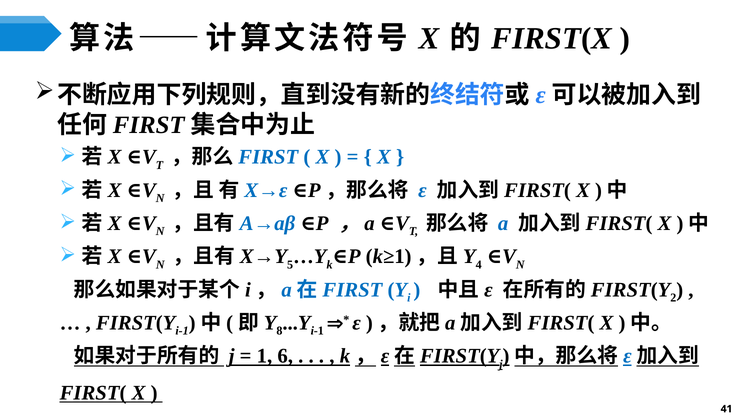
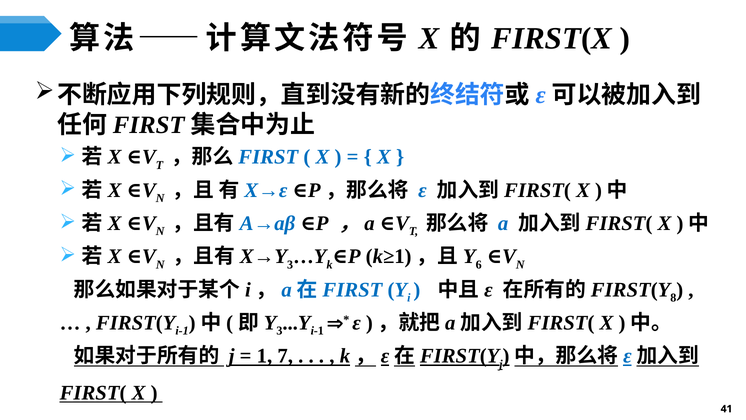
5: 5 -> 3 (290, 264)
4: 4 -> 6 (479, 264)
2: 2 -> 8 (673, 298)
8: 8 -> 3 (279, 331)
6: 6 -> 7 (285, 356)
